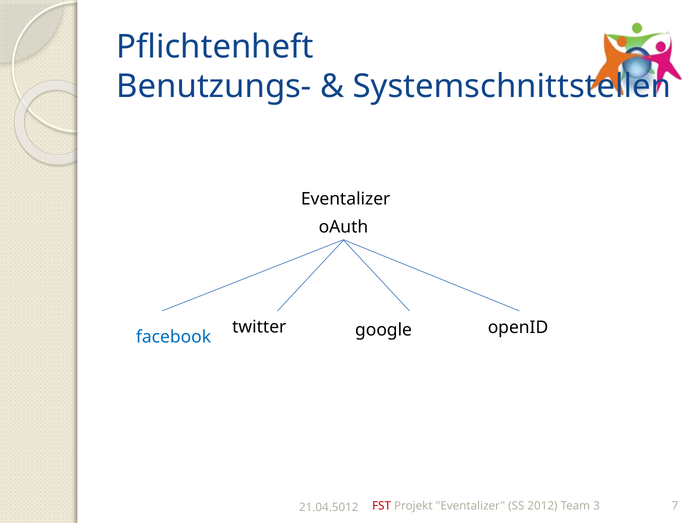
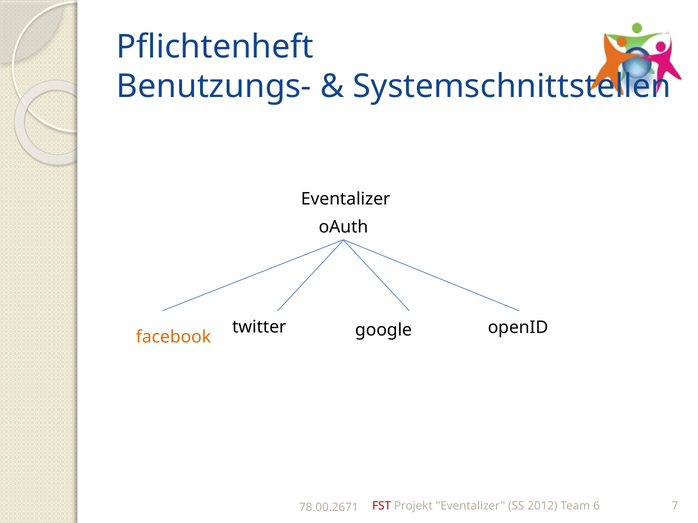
facebook colour: blue -> orange (174, 337)
3: 3 -> 6 (596, 506)
21.04.5012: 21.04.5012 -> 78.00.2671 (329, 508)
